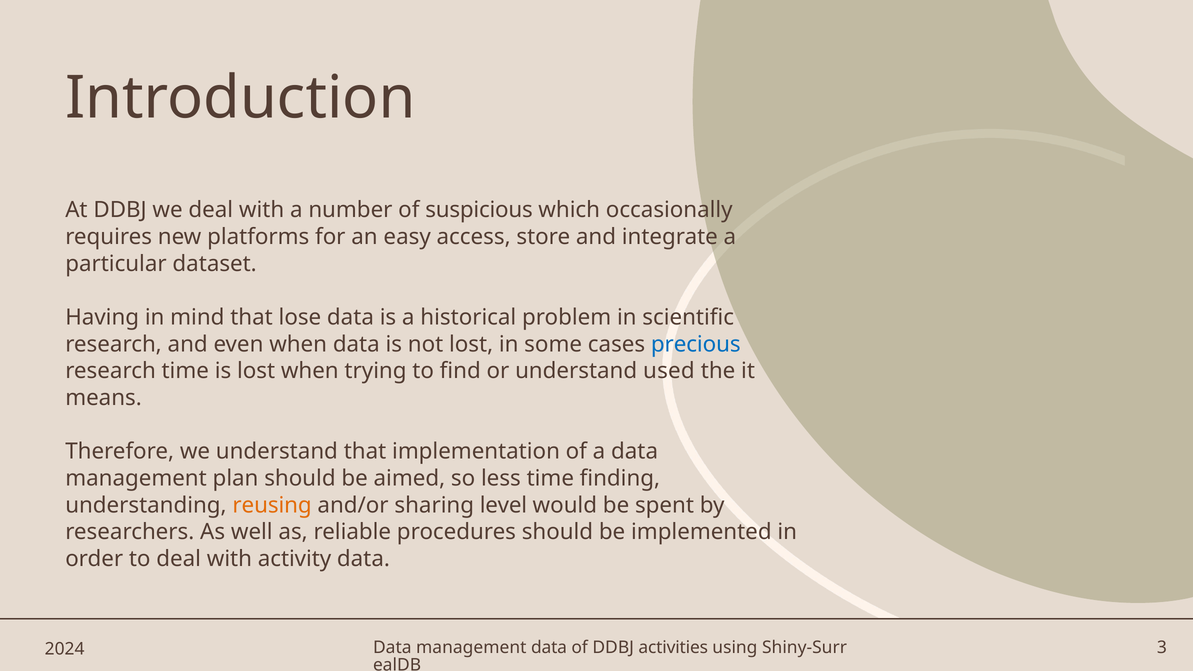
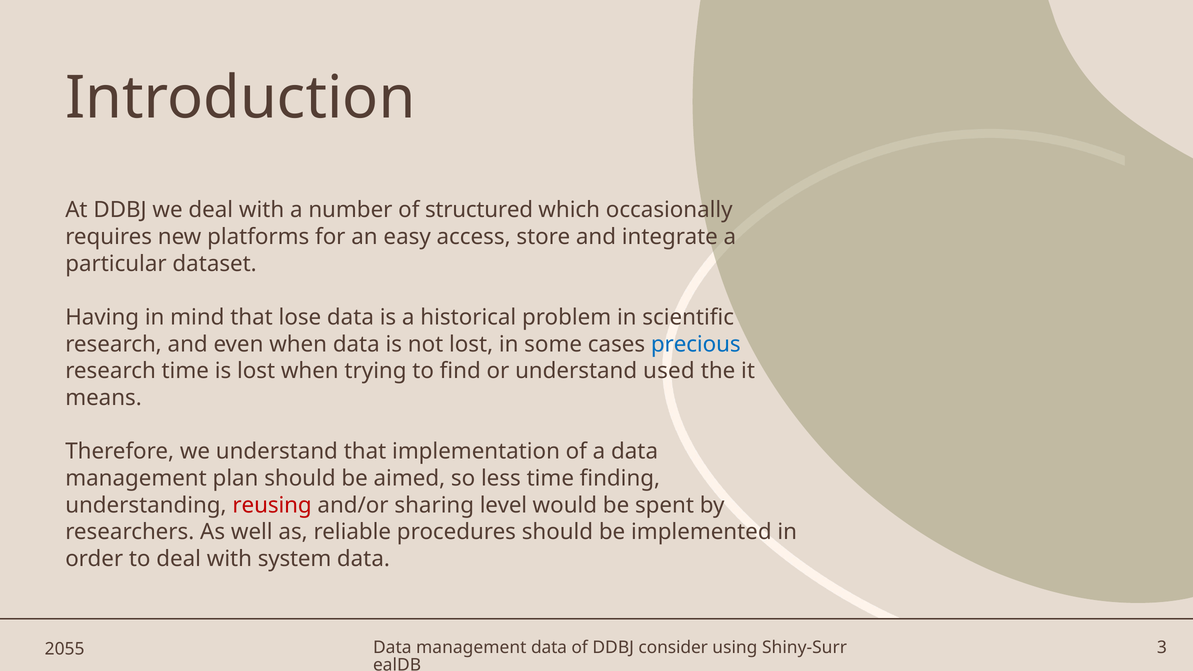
suspicious: suspicious -> structured (479, 210)
reusing colour: orange -> red (272, 505)
activity: activity -> system (295, 559)
activities: activities -> consider (673, 648)
2024: 2024 -> 2055 (65, 649)
